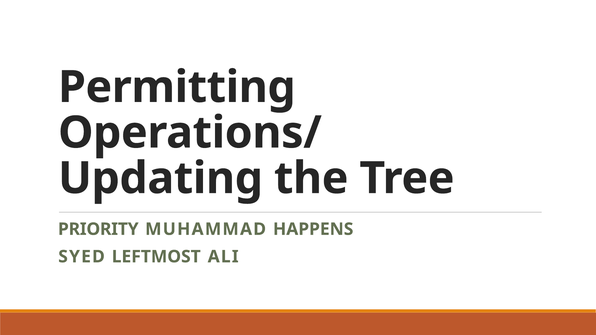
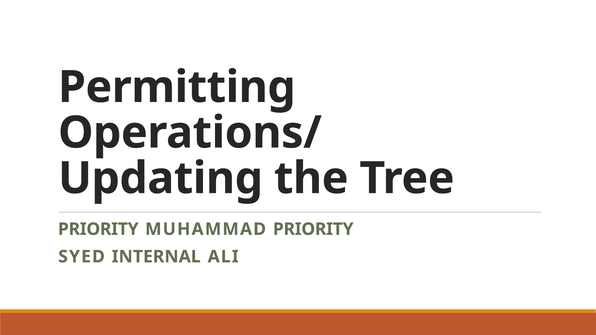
MUHAMMAD HAPPENS: HAPPENS -> PRIORITY (313, 229)
LEFTMOST: LEFTMOST -> INTERNAL (156, 257)
